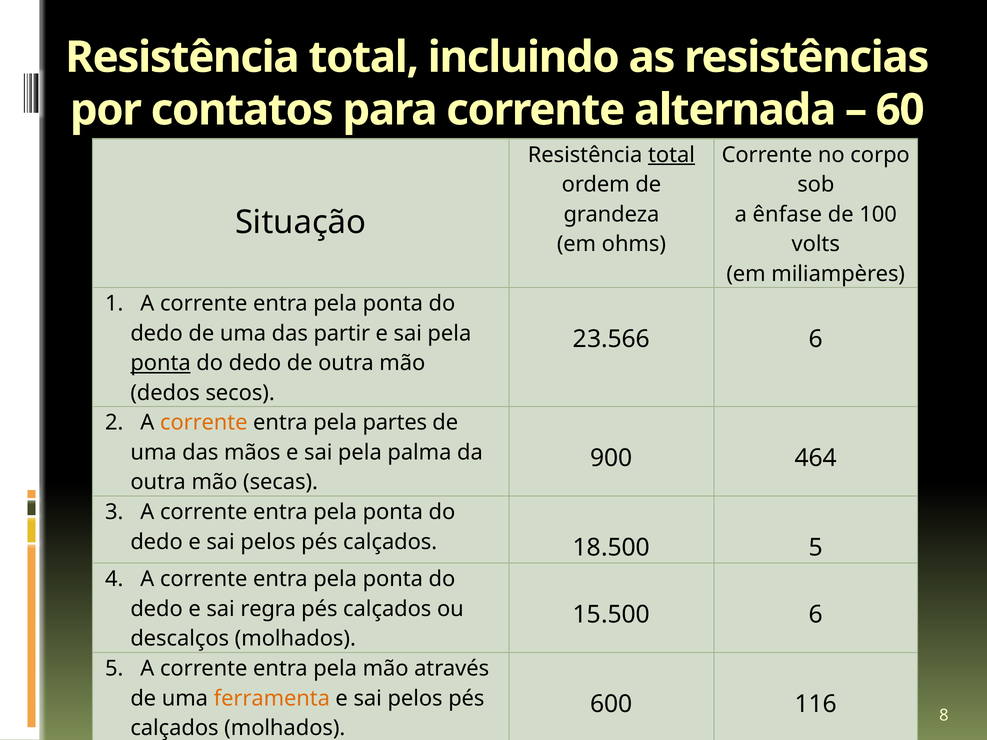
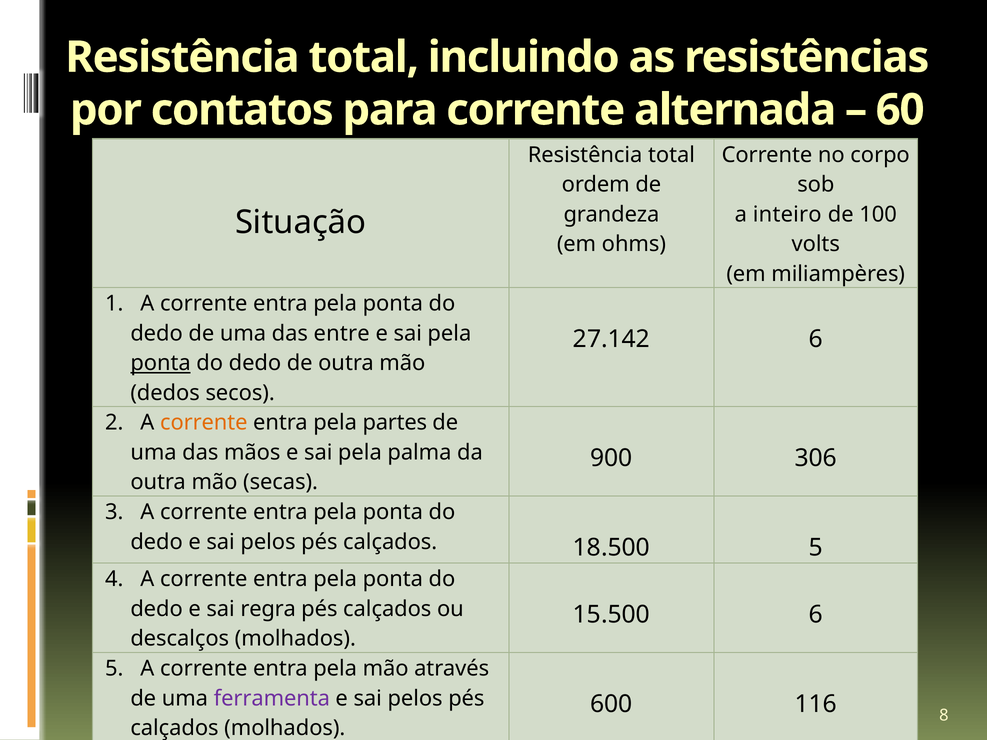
total underline: present -> none (672, 155)
ênfase: ênfase -> inteiro (787, 214)
partir: partir -> entre (342, 334)
23.566: 23.566 -> 27.142 (611, 339)
464: 464 -> 306 (816, 459)
ferramenta colour: orange -> purple (272, 699)
